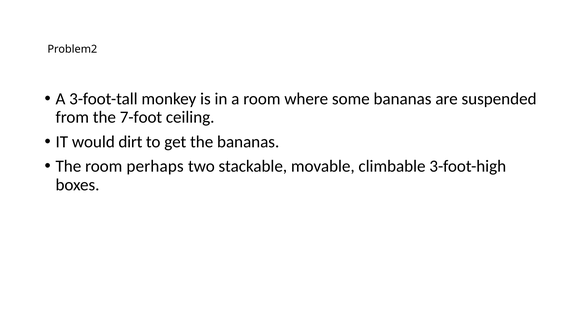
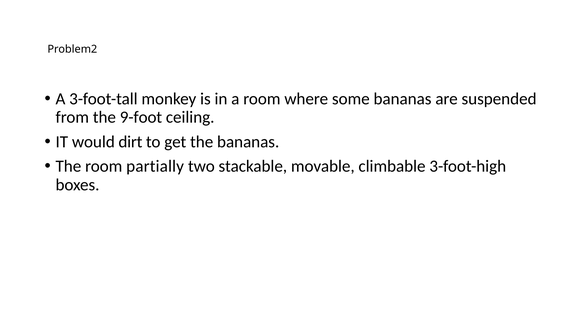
7-foot: 7-foot -> 9-foot (141, 117)
perhaps: perhaps -> partially (155, 166)
